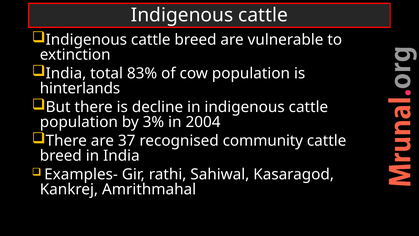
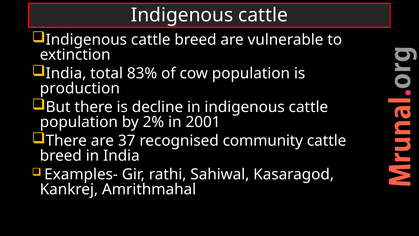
hinterlands: hinterlands -> production (80, 88)
3%: 3% -> 2% (153, 122)
2004: 2004 -> 2001 (203, 122)
